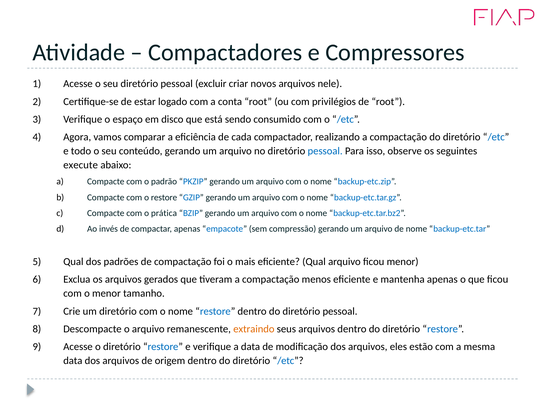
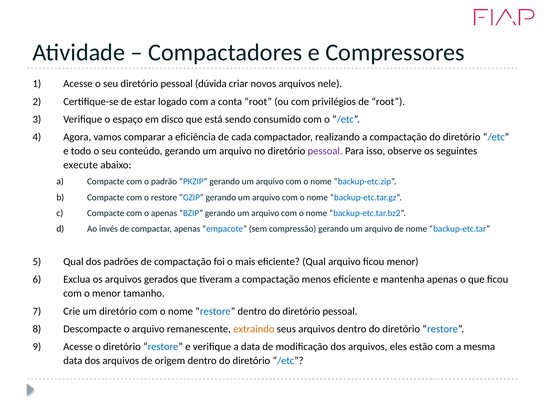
excluir: excluir -> dúvida (211, 84)
pessoal colour: blue -> purple (325, 151)
o prática: prática -> apenas (164, 213)
